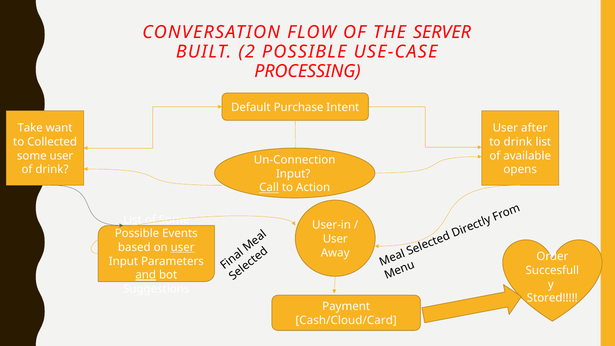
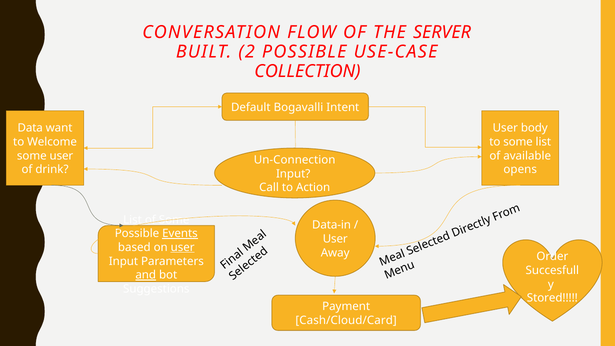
PROCESSING: PROCESSING -> COLLECTION (307, 71)
Purchase: Purchase -> Bogavalli (298, 107)
Take: Take -> Data (30, 128)
after: after -> body (534, 128)
Collected: Collected -> Welcome (52, 142)
to drink: drink -> some (518, 142)
Call underline: present -> none (269, 188)
User-in: User-in -> Data-in (332, 225)
Events underline: none -> present (180, 234)
